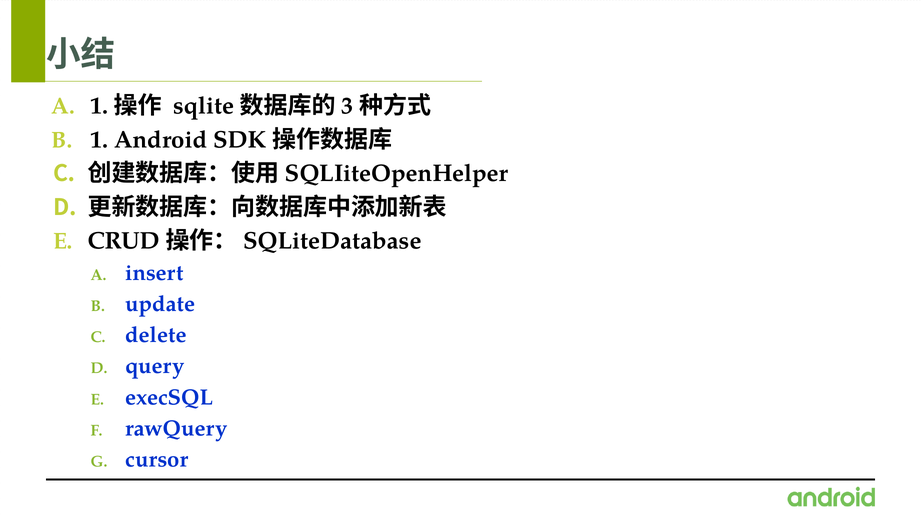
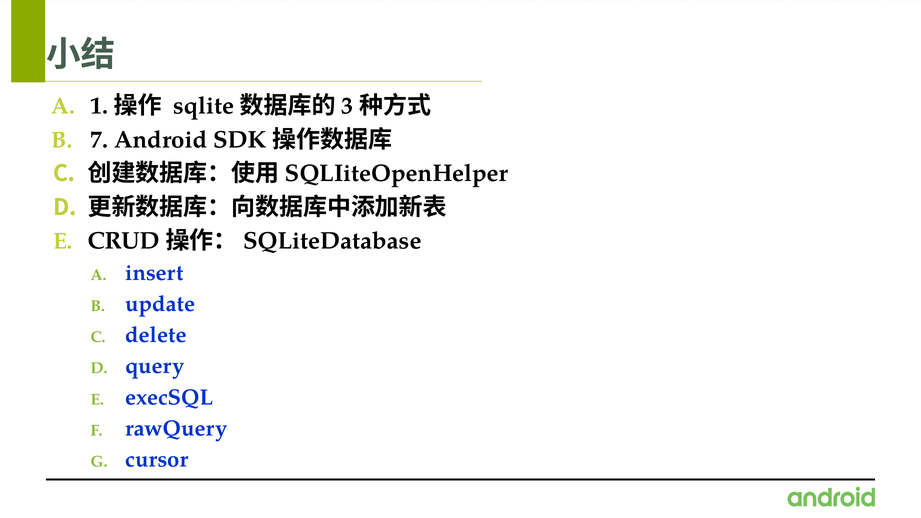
1: 1 -> 7 (99, 140)
